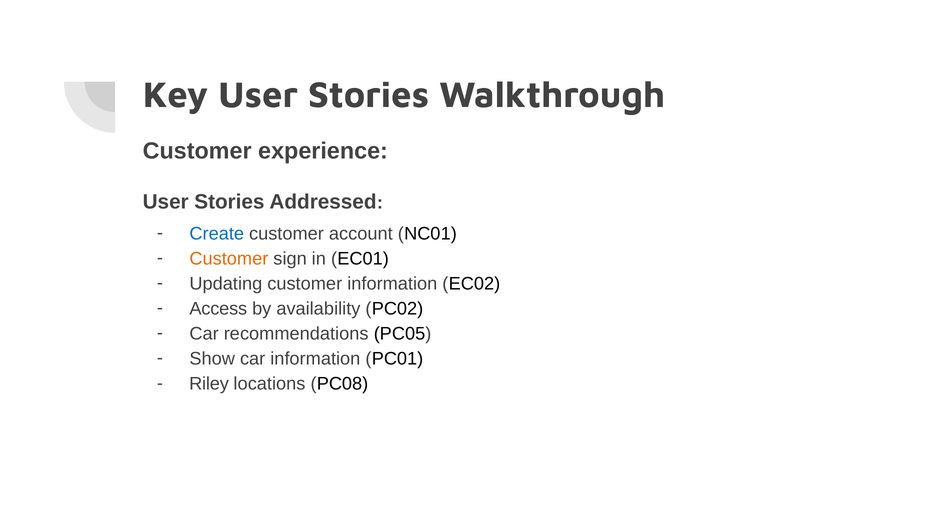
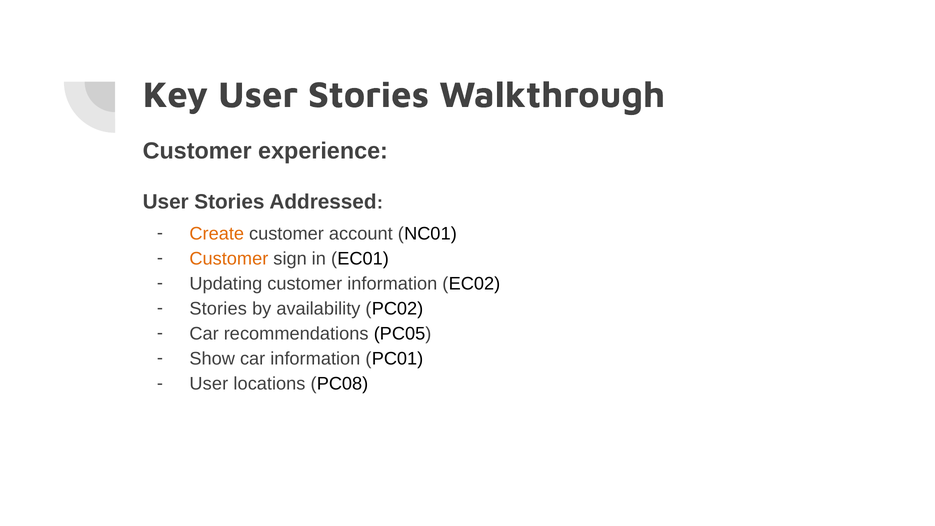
Create colour: blue -> orange (217, 234)
Access: Access -> Stories (218, 309)
Riley: Riley -> User (209, 384)
